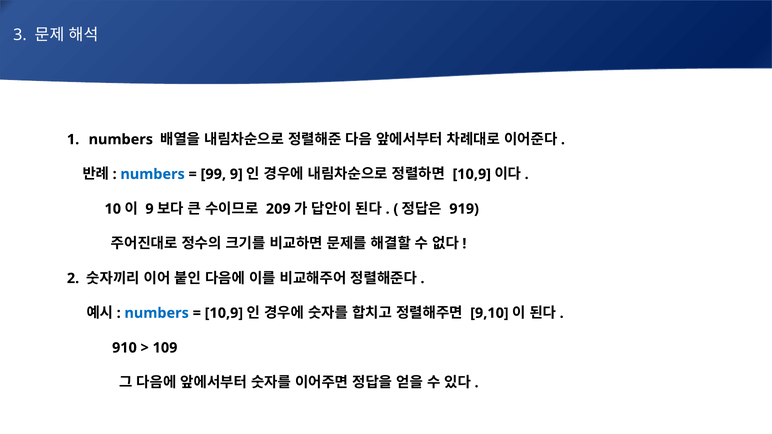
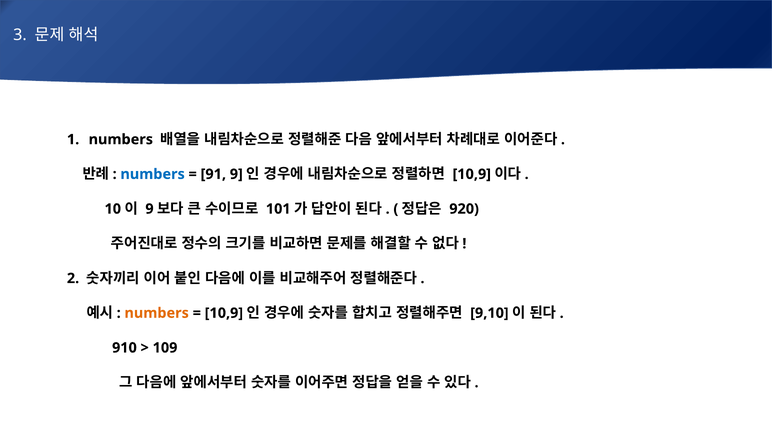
99: 99 -> 91 (213, 174)
209: 209 -> 101 (278, 209)
919: 919 -> 920 (464, 209)
numbers colour: blue -> orange (157, 313)
